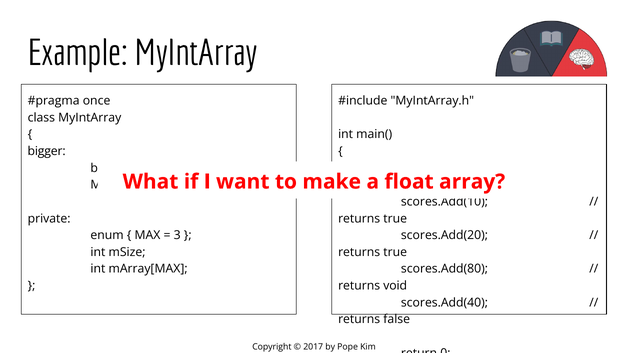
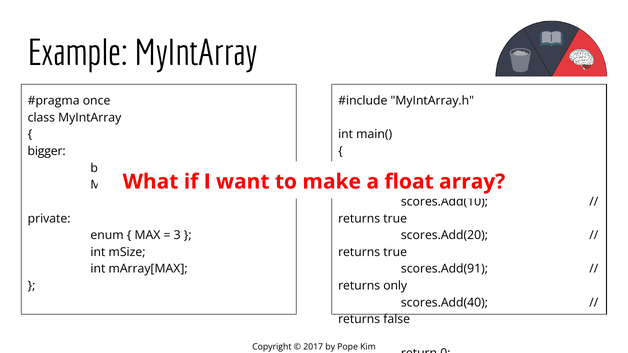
scores.Add(80: scores.Add(80 -> scores.Add(91 (444, 269)
void: void -> only (395, 286)
